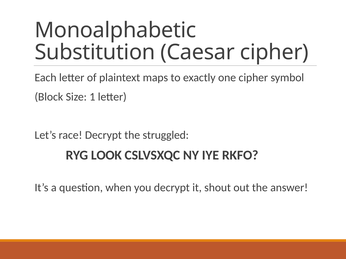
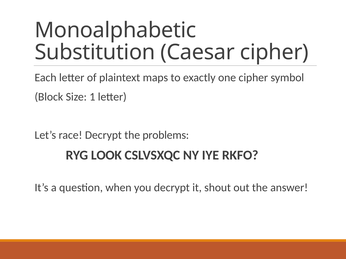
struggled: struggled -> problems (166, 135)
